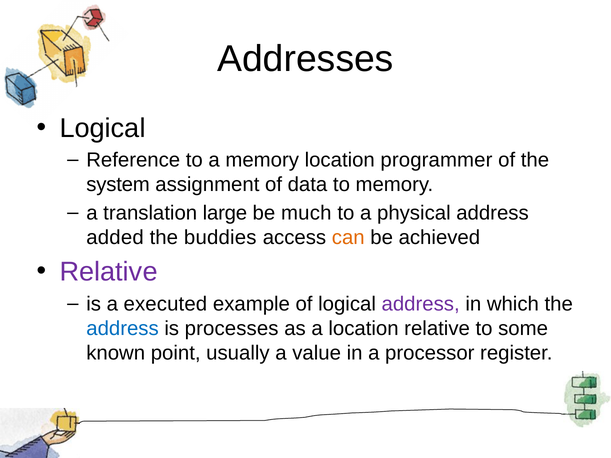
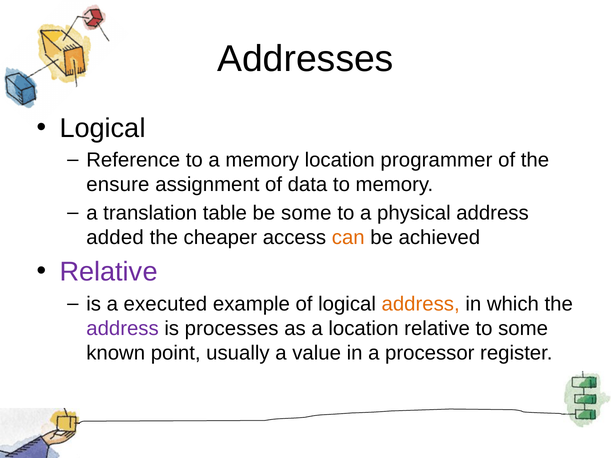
system: system -> ensure (118, 185)
large: large -> table (225, 213)
be much: much -> some (306, 213)
buddies: buddies -> cheaper (220, 238)
address colour: purple -> orange (421, 304)
address colour: blue -> purple (123, 329)
